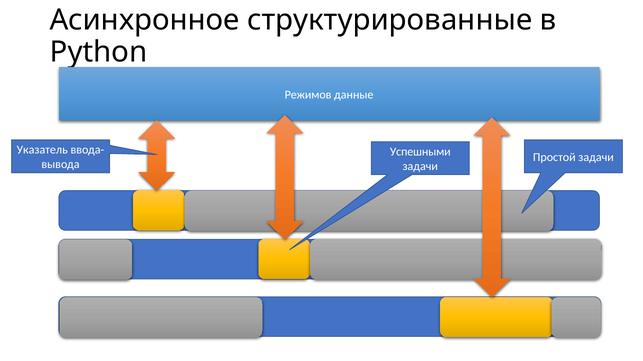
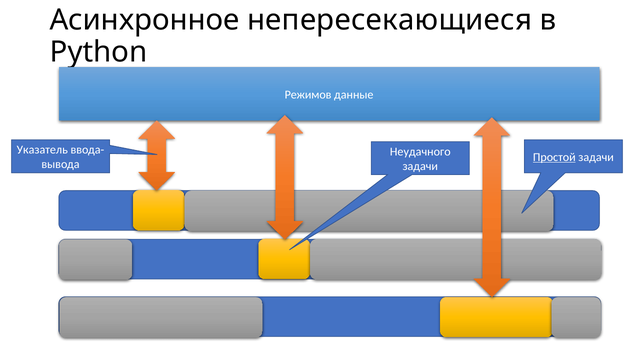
структурированные: структурированные -> непересекающиеся (390, 20)
Успешными: Успешными -> Неудачного (420, 152)
Простой underline: none -> present (554, 157)
